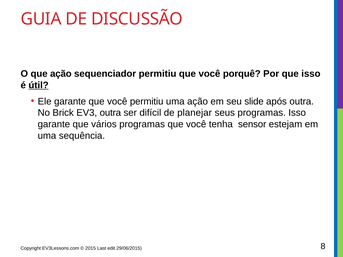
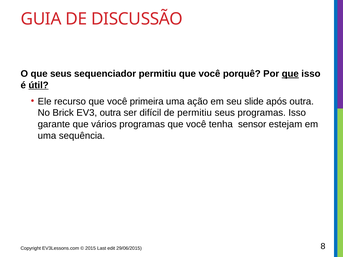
que ação: ação -> seus (61, 74)
que underline: none -> present (290, 74)
Ele garante: garante -> recurso (70, 101)
você permitiu: permitiu -> primeira (147, 101)
de planejar: planejar -> permitiu (195, 113)
